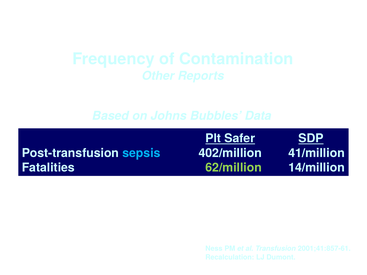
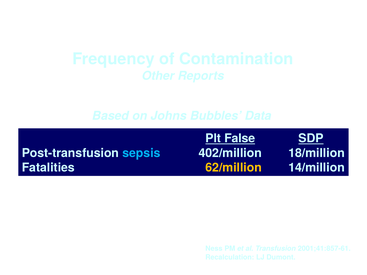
Safer: Safer -> False (240, 138)
41/million: 41/million -> 18/million (317, 153)
62/million colour: light green -> yellow (234, 168)
